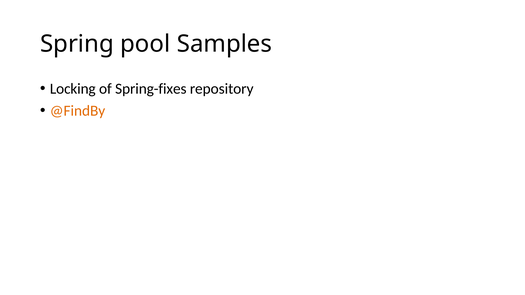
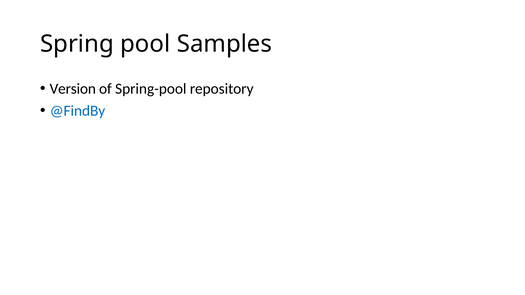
Locking: Locking -> Version (73, 89)
Spring-fixes: Spring-fixes -> Spring-pool (151, 89)
@FindBy colour: orange -> blue (78, 111)
